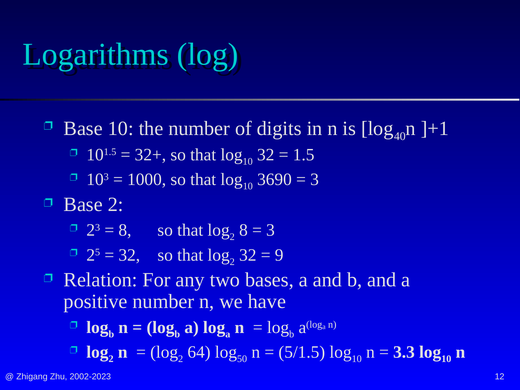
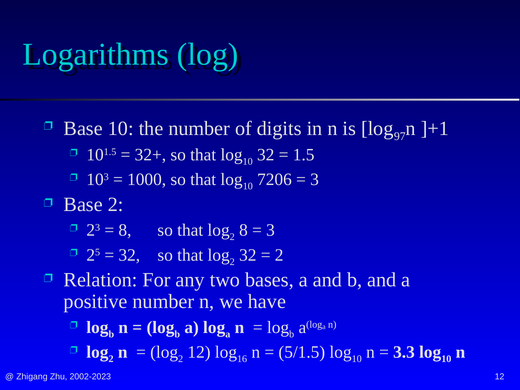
40: 40 -> 97 (400, 136)
3690: 3690 -> 7206 (274, 180)
9: 9 -> 2 (279, 255)
2 64: 64 -> 12 (199, 352)
50: 50 -> 16 (242, 359)
